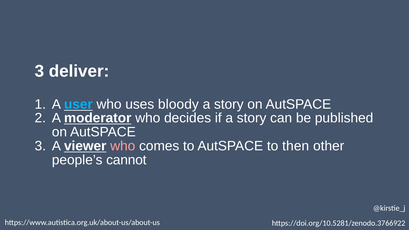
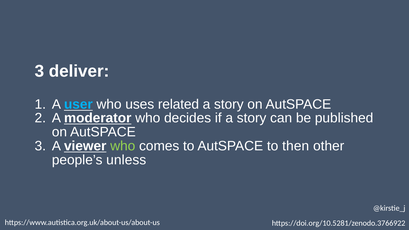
bloody: bloody -> related (178, 104)
who colour: pink -> light green (123, 146)
cannot: cannot -> unless (126, 160)
